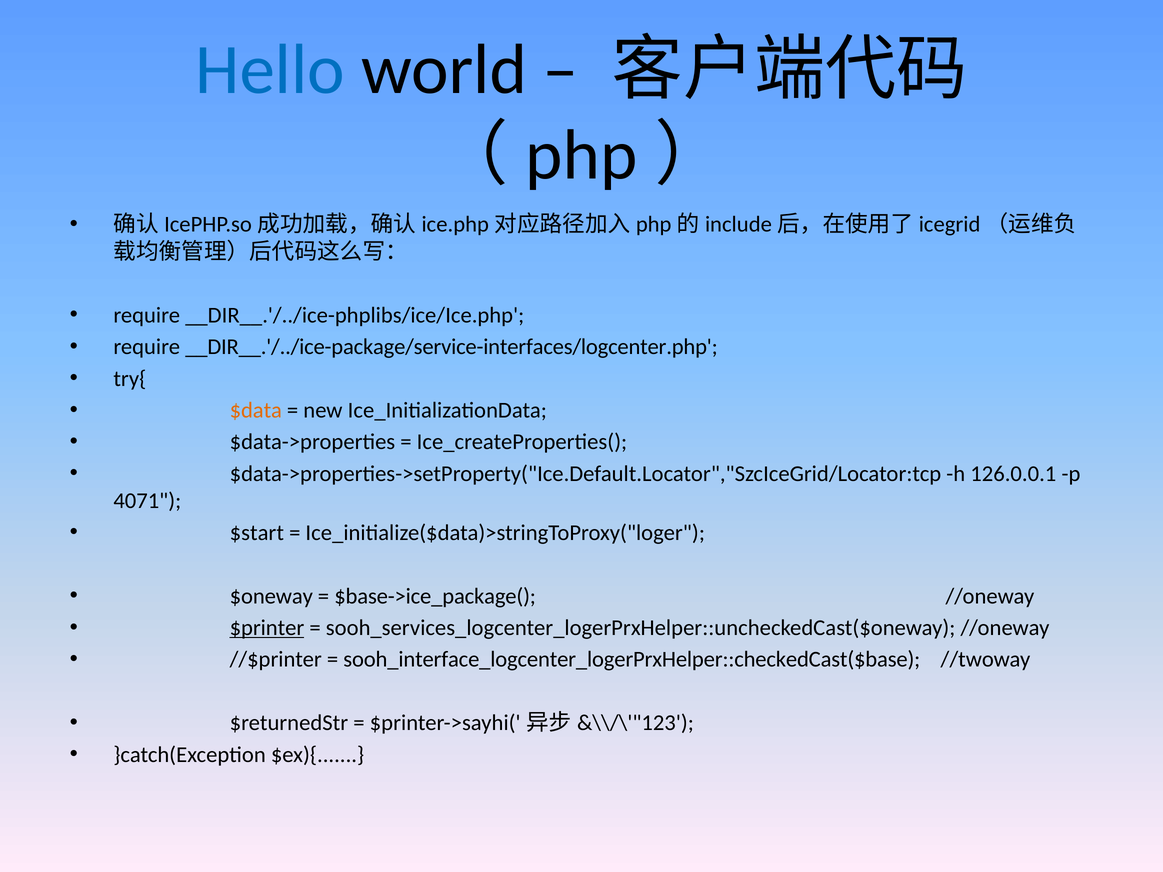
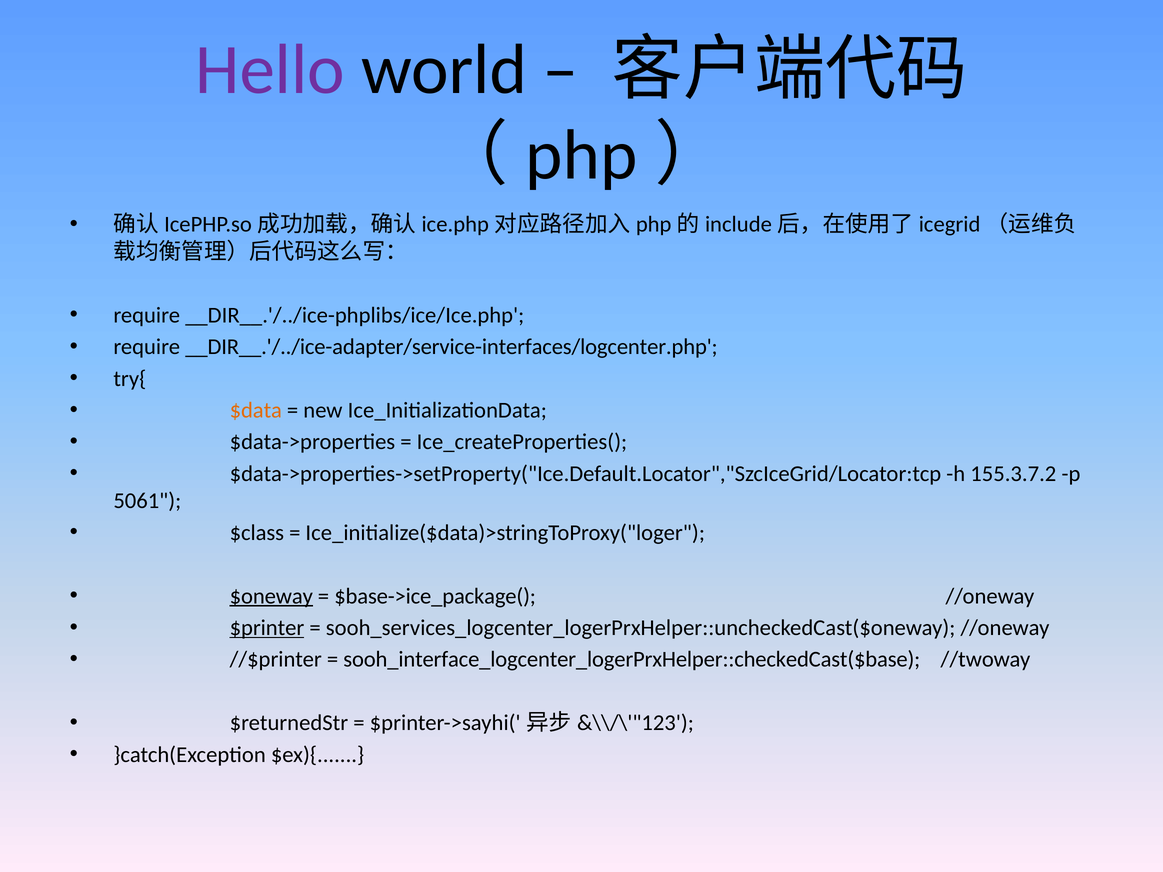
Hello colour: blue -> purple (270, 70)
__DIR__.'/../ice-package/service-interfaces/logcenter.php: __DIR__.'/../ice-package/service-interfaces/logcenter.php -> __DIR__.'/../ice-adapter/service-interfaces/logcenter.php (451, 347)
126.0.0.1: 126.0.0.1 -> 155.3.7.2 (1013, 474)
4071: 4071 -> 5061 (147, 501)
$start: $start -> $class (257, 533)
$oneway underline: none -> present (271, 596)
